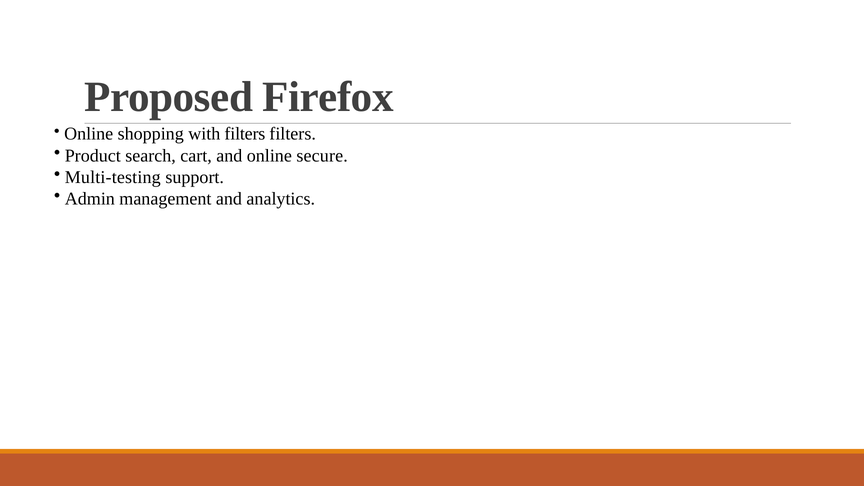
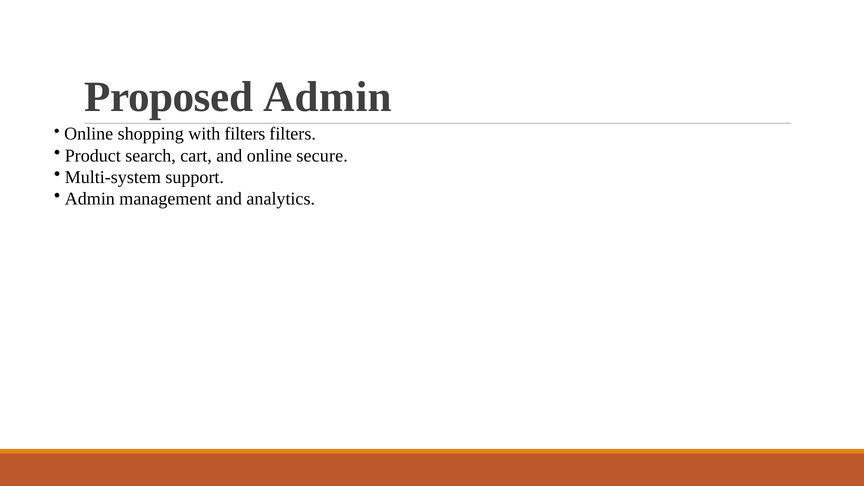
Proposed Firefox: Firefox -> Admin (328, 97)
Multi-testing: Multi-testing -> Multi-system (113, 177)
